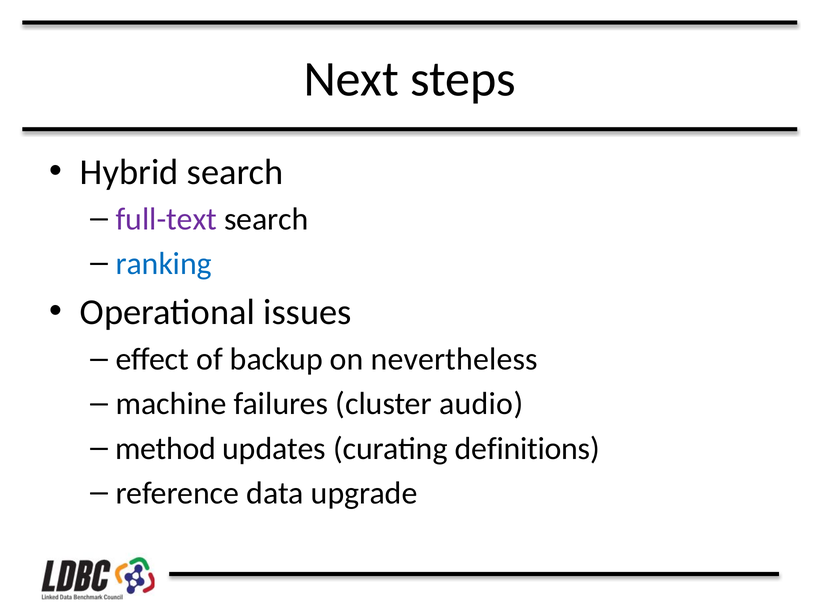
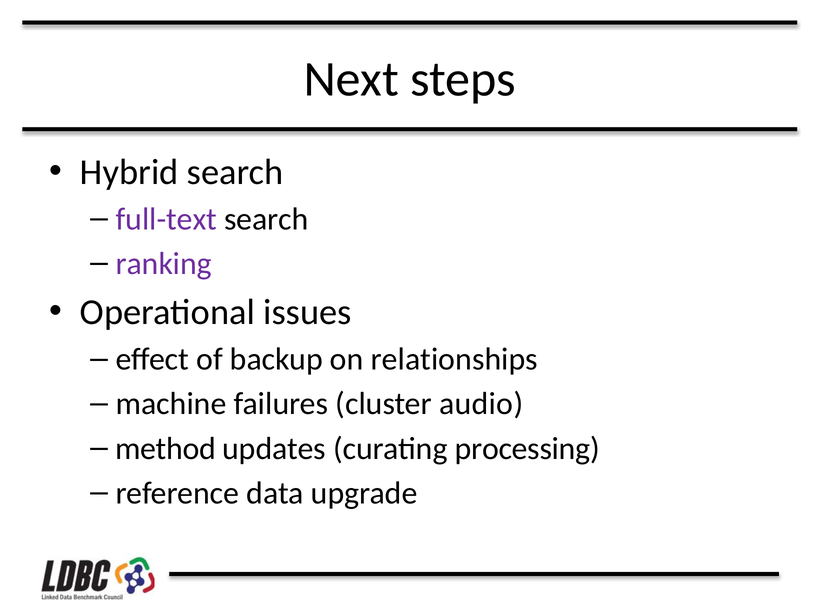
ranking colour: blue -> purple (164, 264)
nevertheless: nevertheless -> relationships (454, 359)
definitions: definitions -> processing (527, 448)
